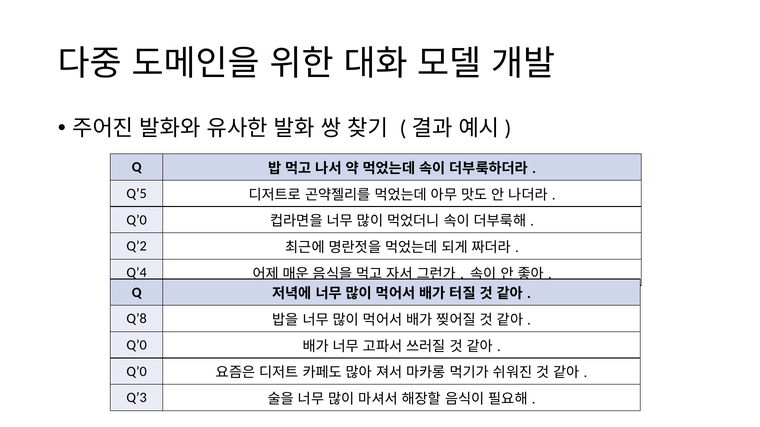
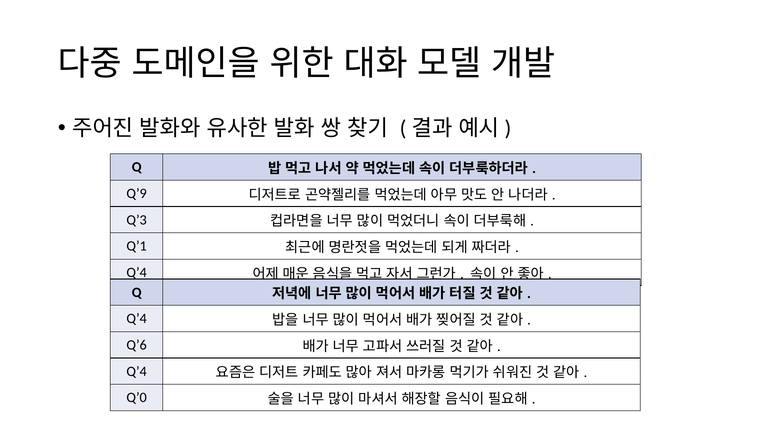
Q’5: Q’5 -> Q’9 (137, 194)
Q’0: Q’0 -> Q’3 (137, 220)
Q’2: Q’2 -> Q’1 (137, 246)
Q’8: Q’8 -> Q’4 (137, 319)
Q’0: Q’0 -> Q’6 (137, 345)
Q’0: Q’0 -> Q’4 (137, 372)
Q’3: Q’3 -> Q’0 (137, 398)
